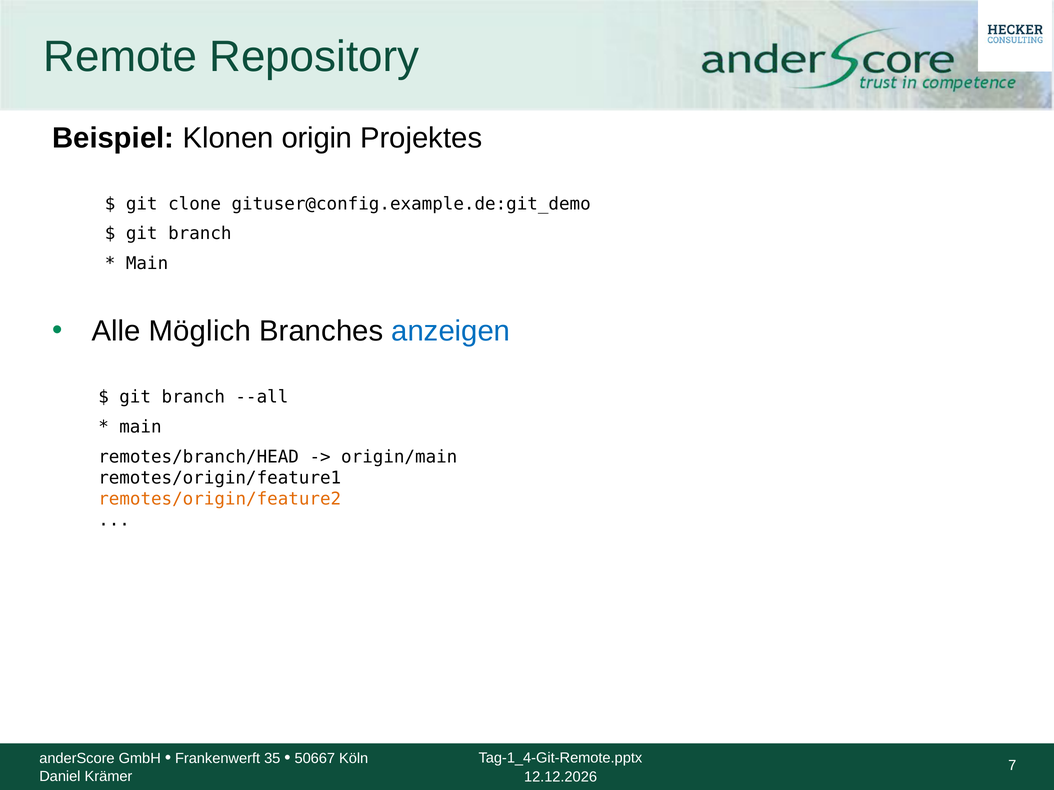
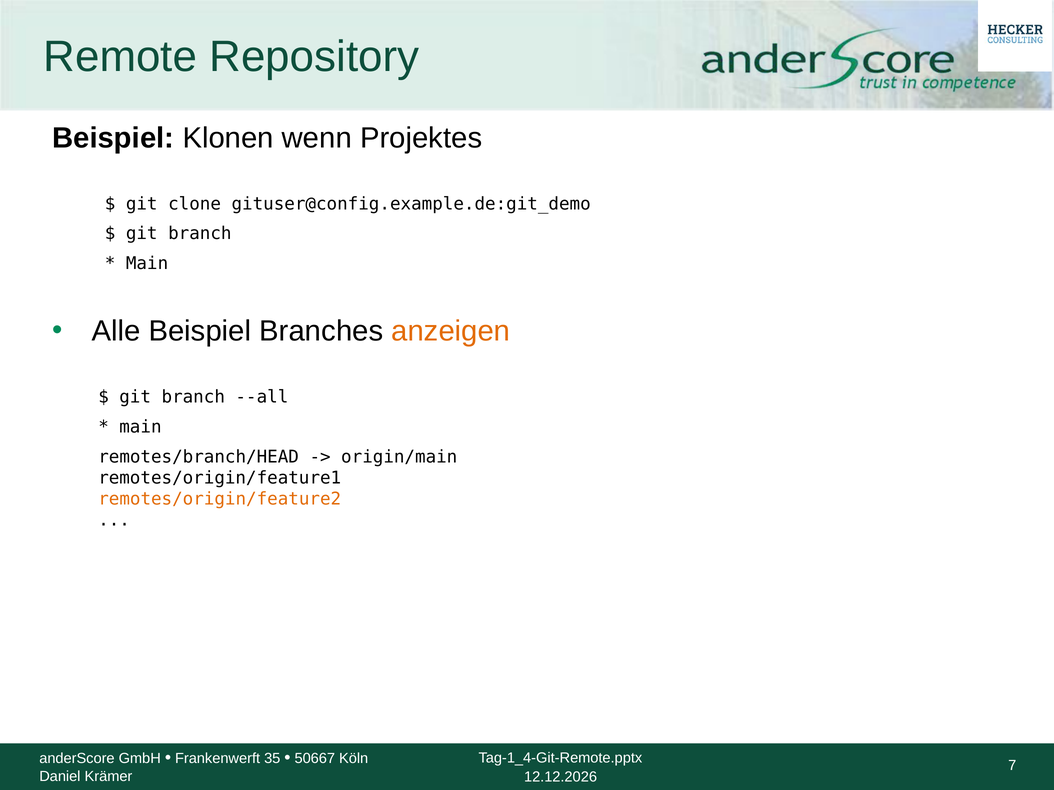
origin: origin -> wenn (317, 138)
Alle Möglich: Möglich -> Beispiel (200, 331)
anzeigen colour: blue -> orange (451, 331)
